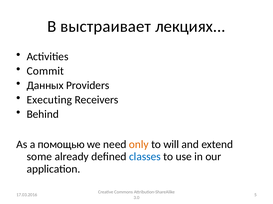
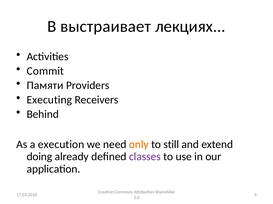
Данных: Данных -> Памяти (45, 86)
помощью: помощью -> execution (61, 145)
will: will -> still (171, 145)
some: some -> doing (39, 157)
classes colour: blue -> purple (145, 157)
